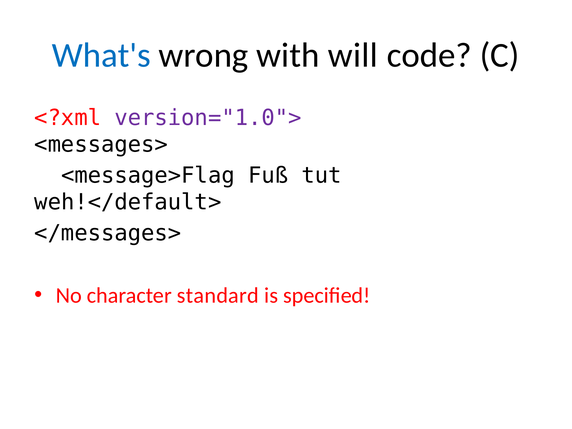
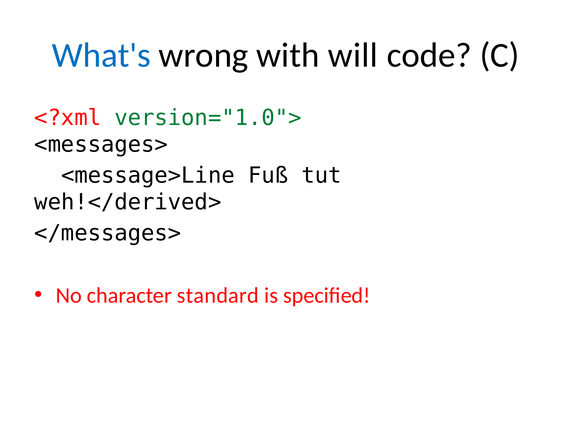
version="1.0"> colour: purple -> green (208, 118)
<message>Flag: <message>Flag -> <message>Line (148, 176)
weh!</default>: weh!</default> -> weh!</derived> (128, 202)
